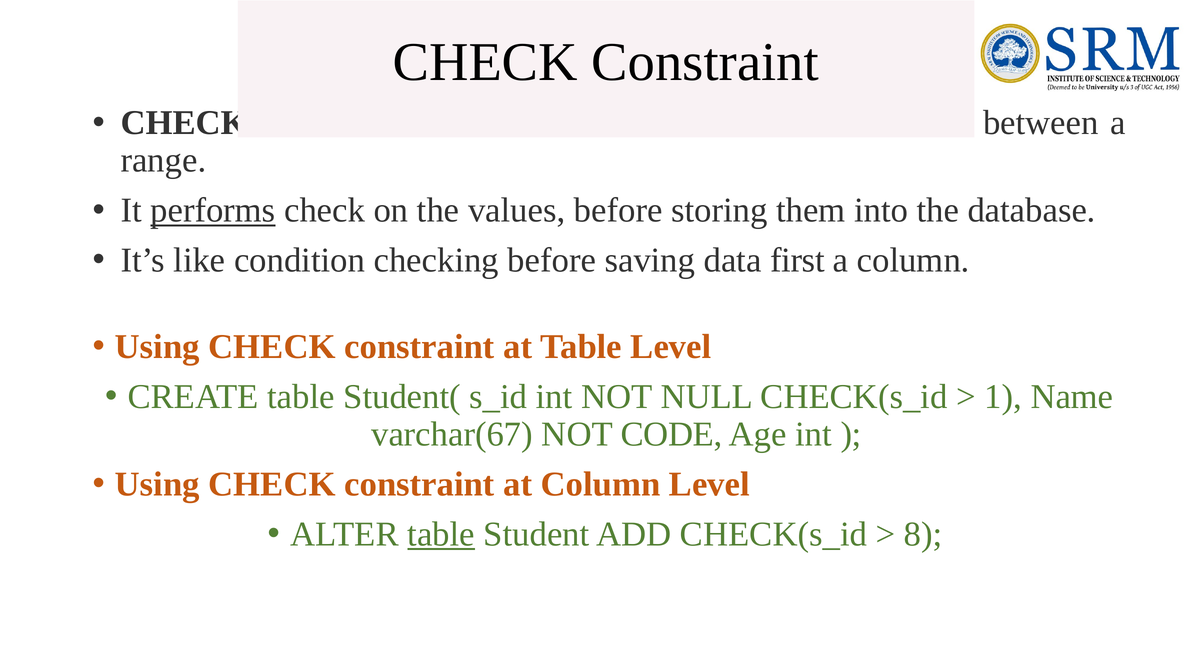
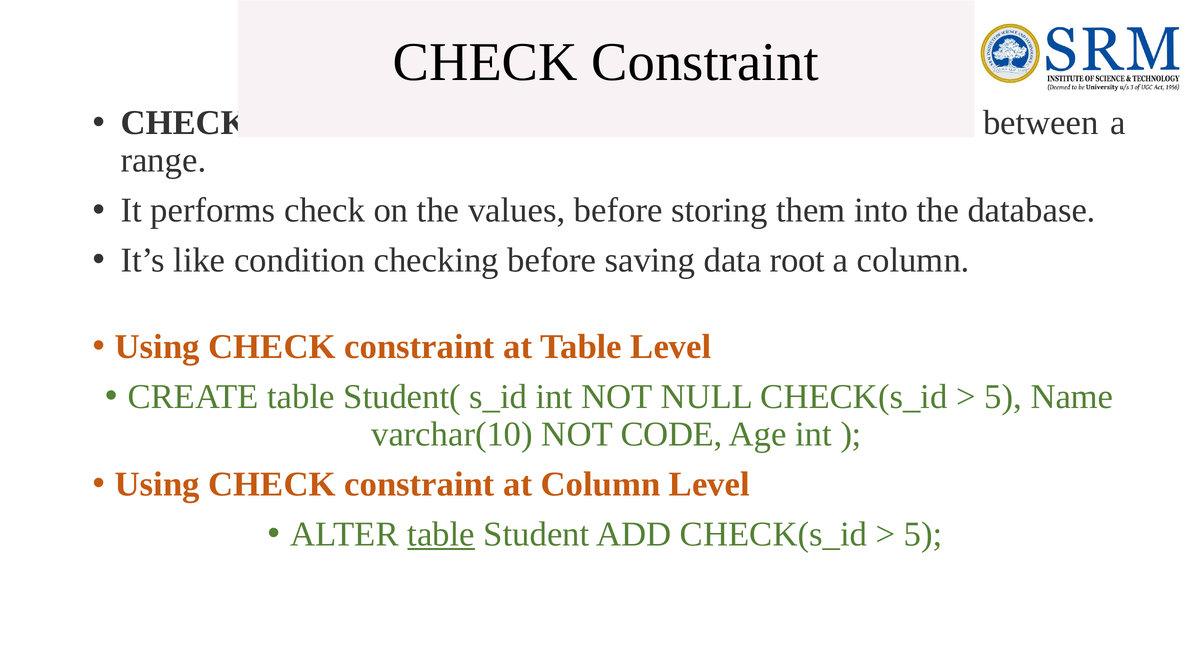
performs underline: present -> none (213, 210)
first: first -> root (797, 260)
1: 1 -> 5 (1003, 396)
varchar(67: varchar(67 -> varchar(10 (452, 434)
8: 8 -> 5 (923, 534)
